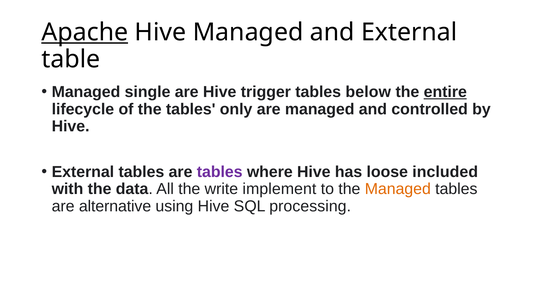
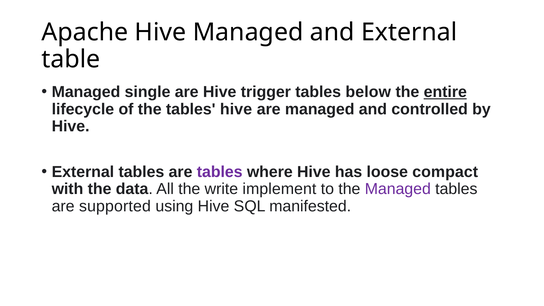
Apache underline: present -> none (85, 32)
tables only: only -> hive (236, 109)
included: included -> compact (445, 172)
Managed colour: orange -> purple (398, 189)
alternative: alternative -> supported (115, 206)
processing: processing -> manifested (310, 206)
